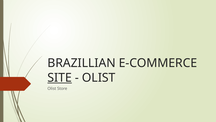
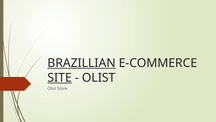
BRAZILLIAN underline: none -> present (82, 63)
